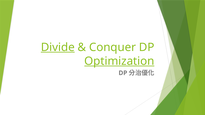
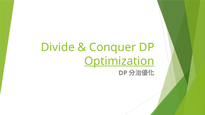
Divide underline: present -> none (58, 47)
